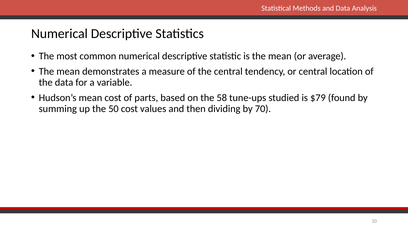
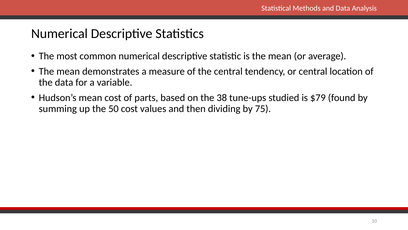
58: 58 -> 38 (222, 97)
70: 70 -> 75 (263, 108)
